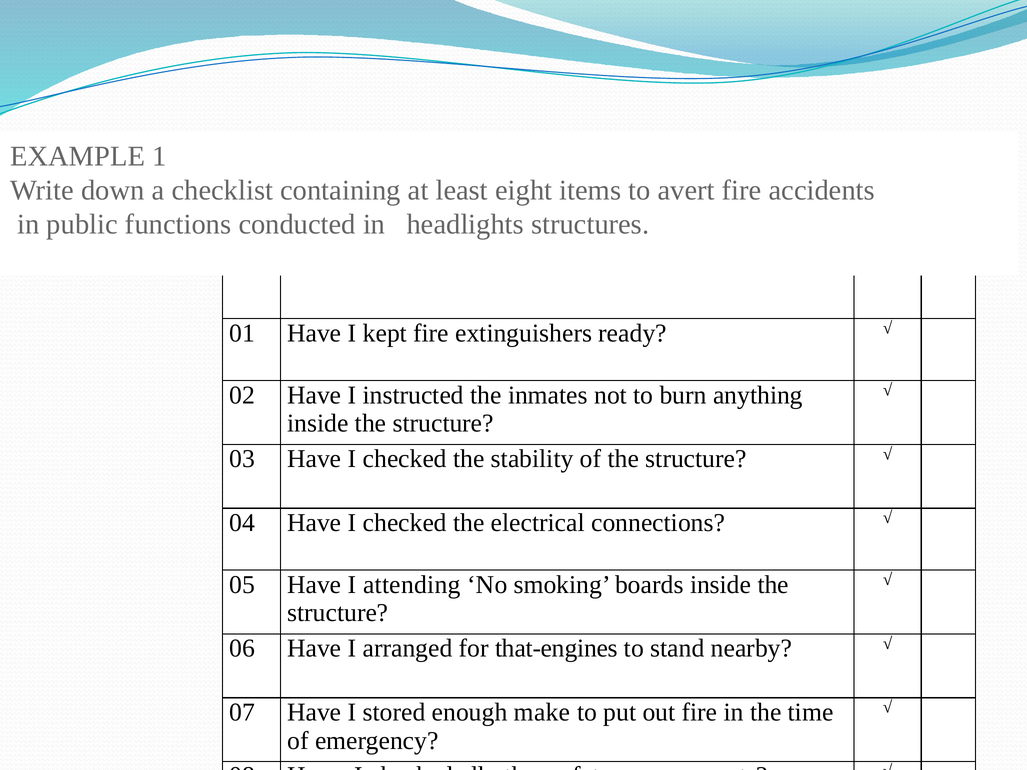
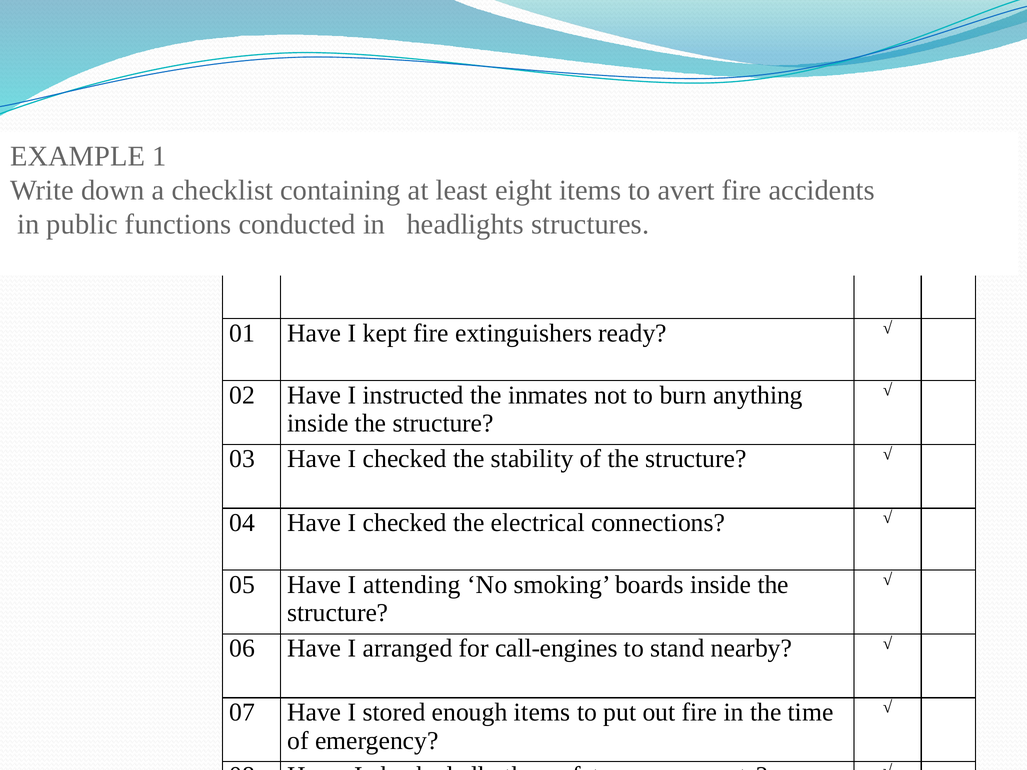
that-engines: that-engines -> call-engines (556, 649)
enough make: make -> items (542, 712)
